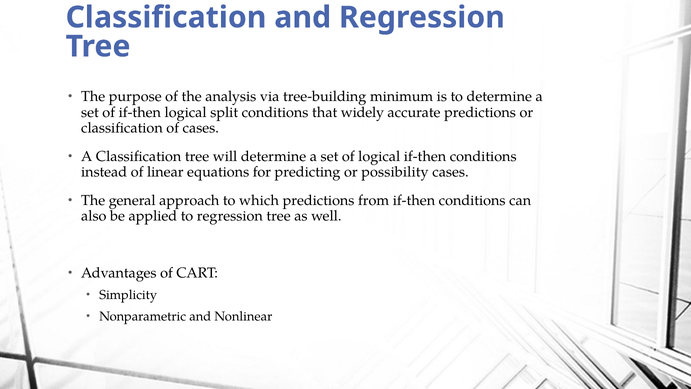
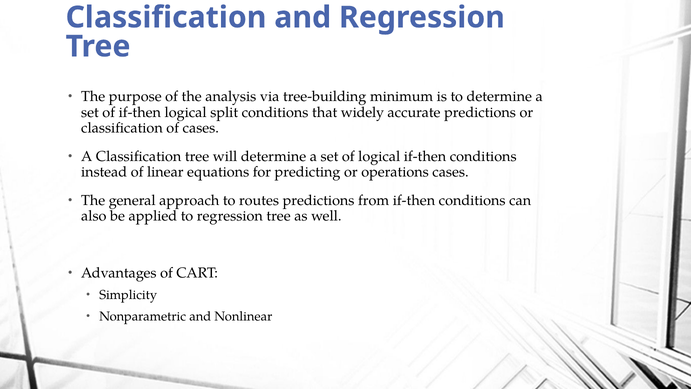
possibility: possibility -> operations (395, 172)
which: which -> routes (259, 200)
